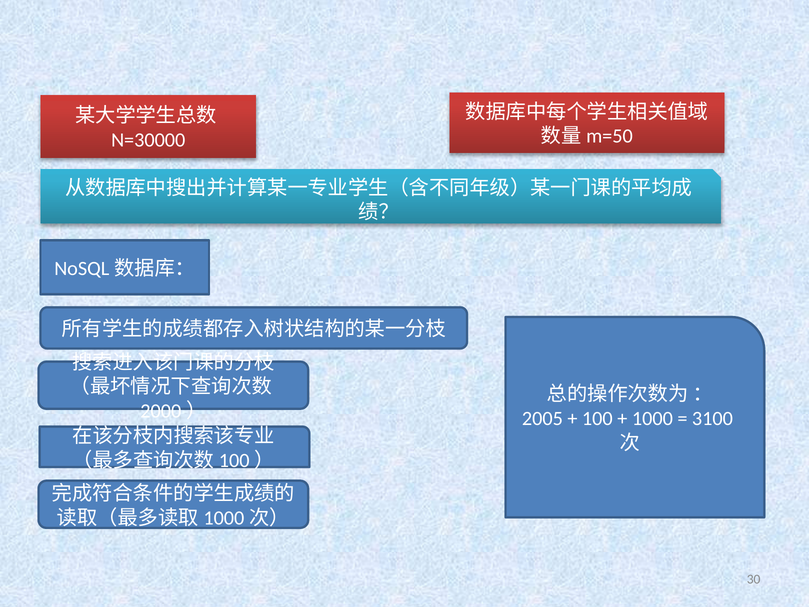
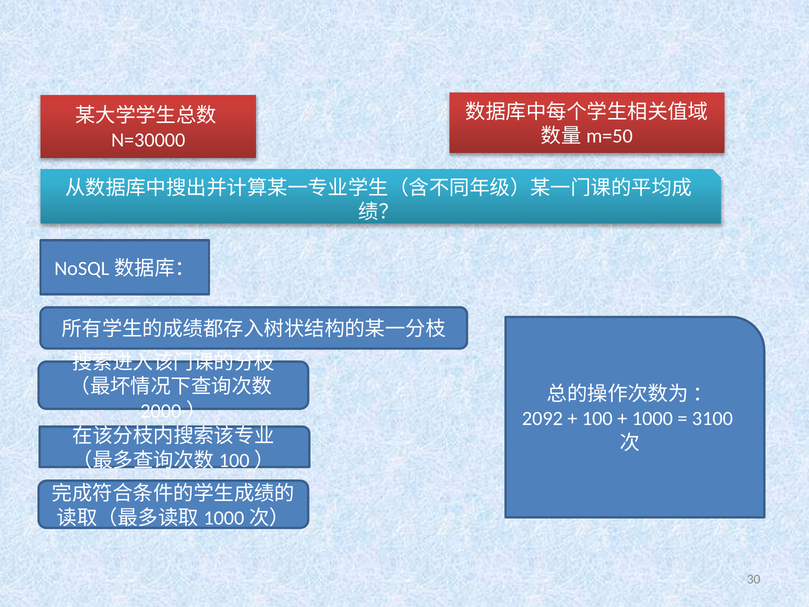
2005: 2005 -> 2092 (542, 418)
